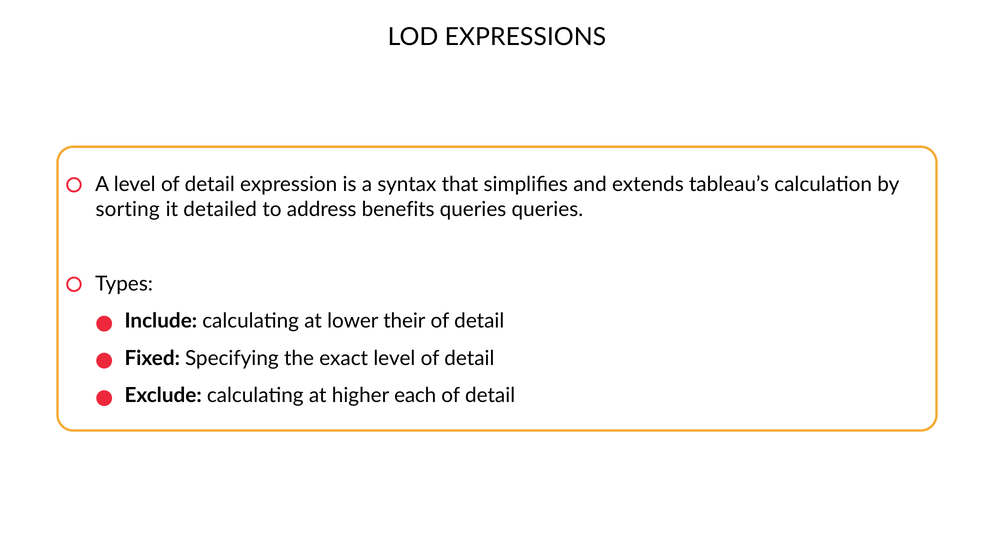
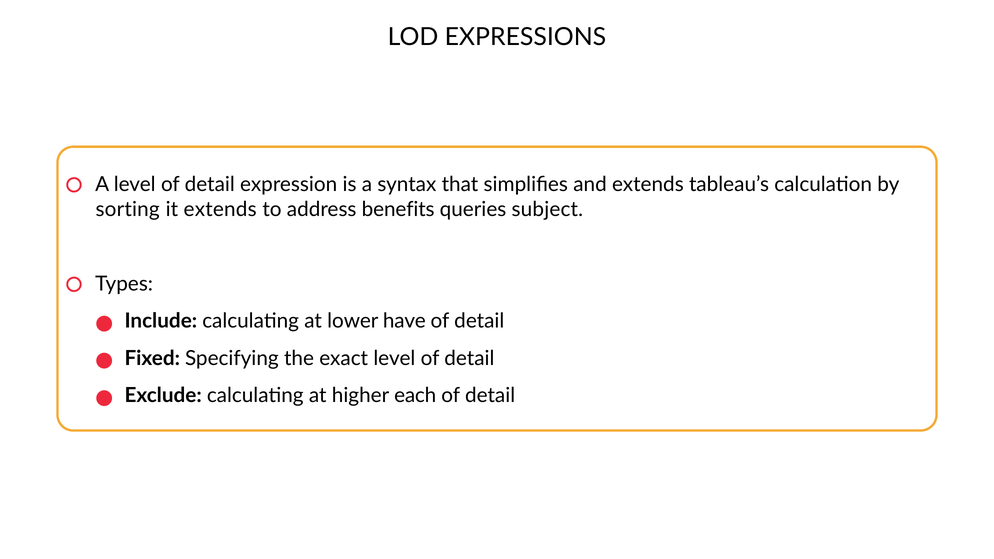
it detailed: detailed -> extends (220, 209)
queries queries: queries -> subject (547, 209)
their: their -> have (404, 321)
